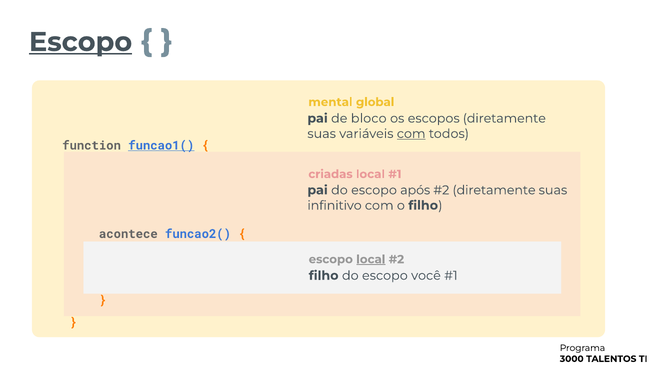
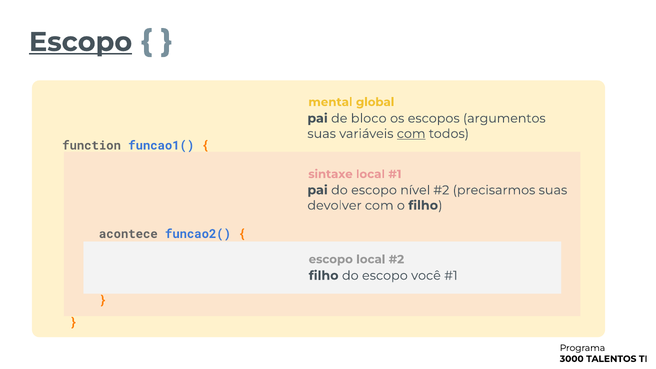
escopos diretamente: diretamente -> argumentos (504, 118)
funcao1( underline: present -> none (161, 145)
criadas: criadas -> sintaxe (331, 174)
após: após -> nível (415, 190)
diretamente: diretamente -> precisarmos (494, 190)
infinitivo: infinitivo -> devolver (334, 205)
local underline: present -> none (371, 259)
